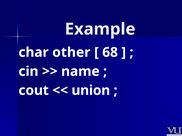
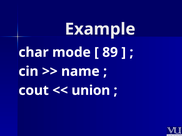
other: other -> mode (71, 53)
68: 68 -> 89 (110, 53)
